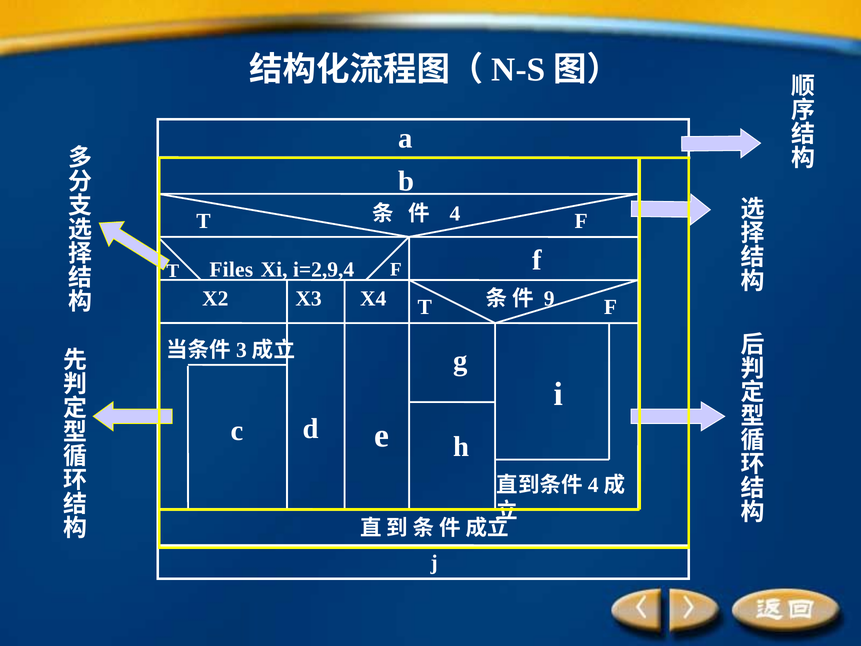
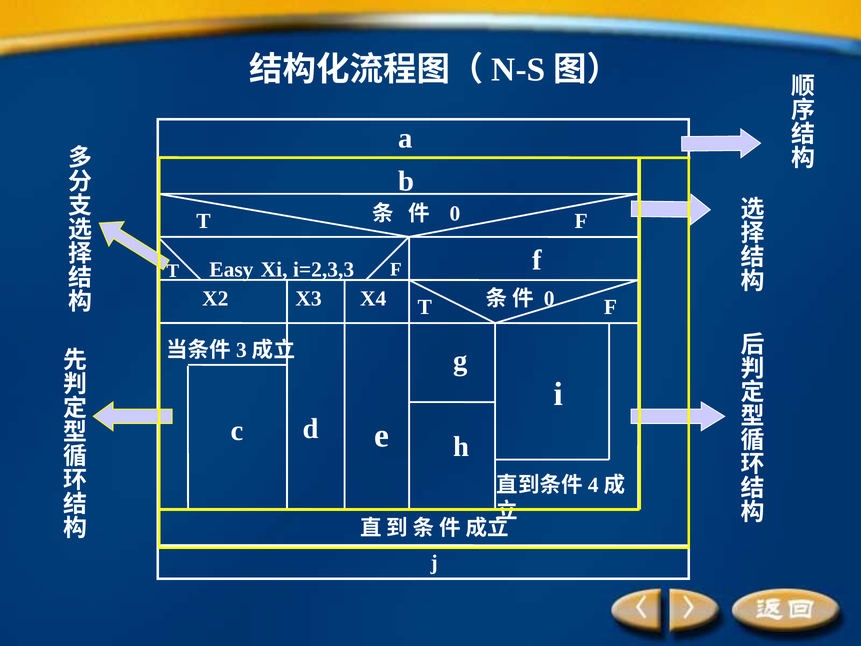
4: 4 -> 0 (455, 214)
Files: Files -> Easy (231, 270)
i=2,9,4: i=2,9,4 -> i=2,3,3 (324, 270)
9: 9 -> 0 (549, 298)
